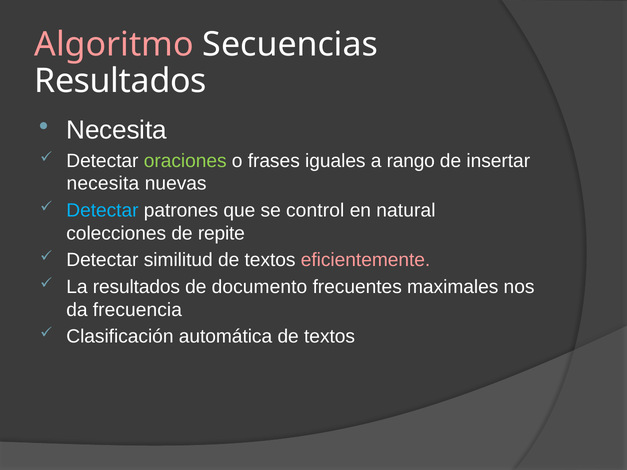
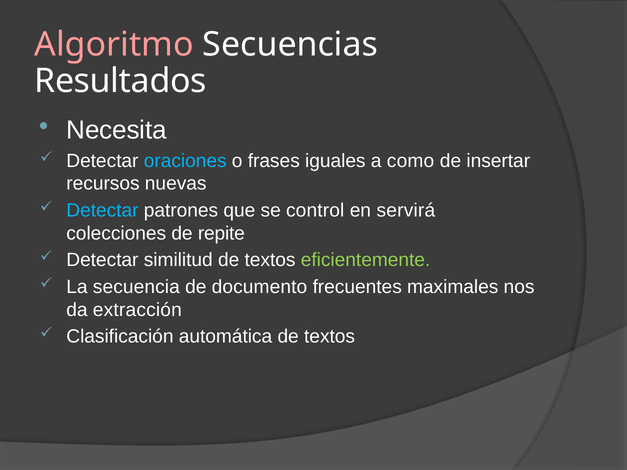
oraciones colour: light green -> light blue (185, 161)
rango: rango -> como (411, 161)
necesita: necesita -> recursos (103, 184)
natural: natural -> servirá (406, 211)
eficientemente colour: pink -> light green (366, 260)
La resultados: resultados -> secuencia (136, 287)
frecuencia: frecuencia -> extracción (137, 310)
